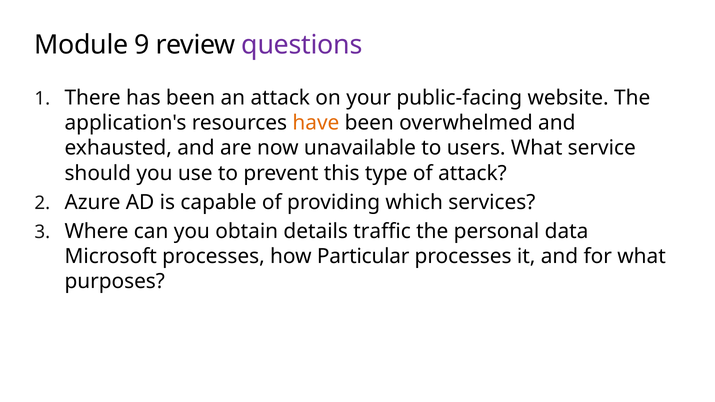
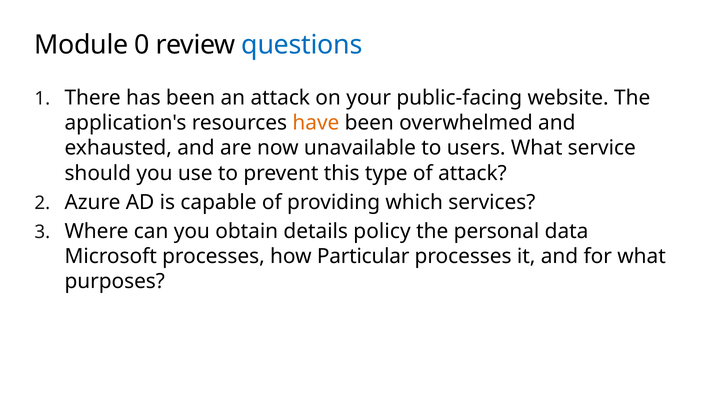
9: 9 -> 0 (142, 45)
questions colour: purple -> blue (302, 45)
traffic: traffic -> policy (382, 232)
